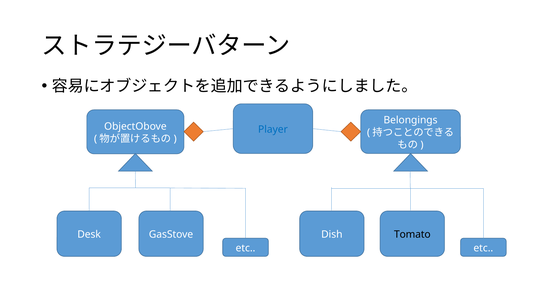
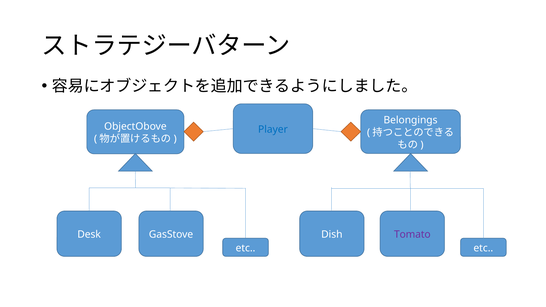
Tomato colour: black -> purple (412, 235)
